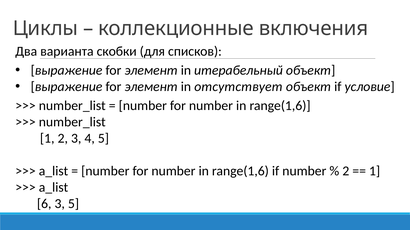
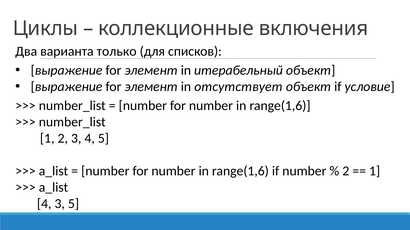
скобки: скобки -> только (117, 52)
6: 6 -> 4 (44, 204)
